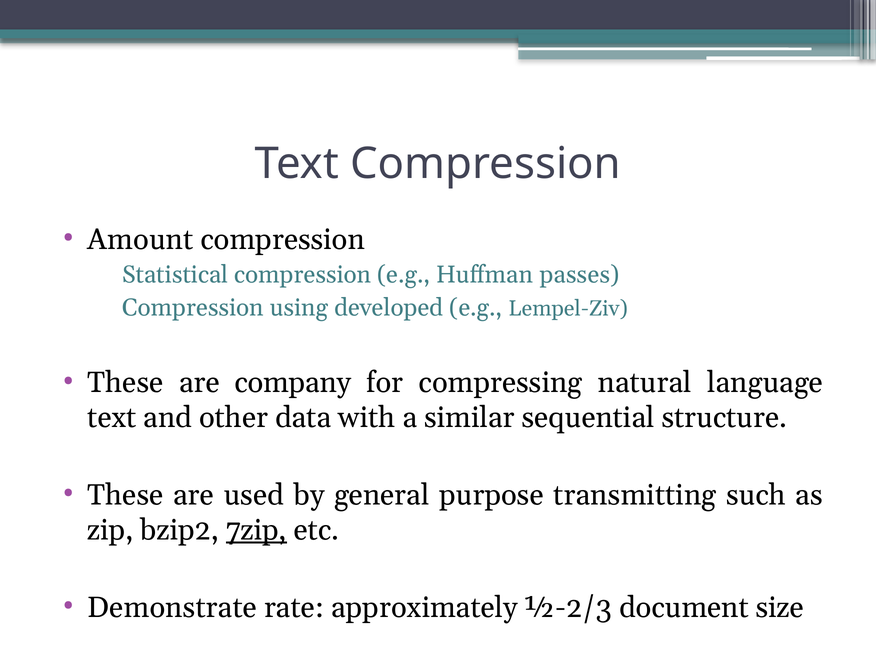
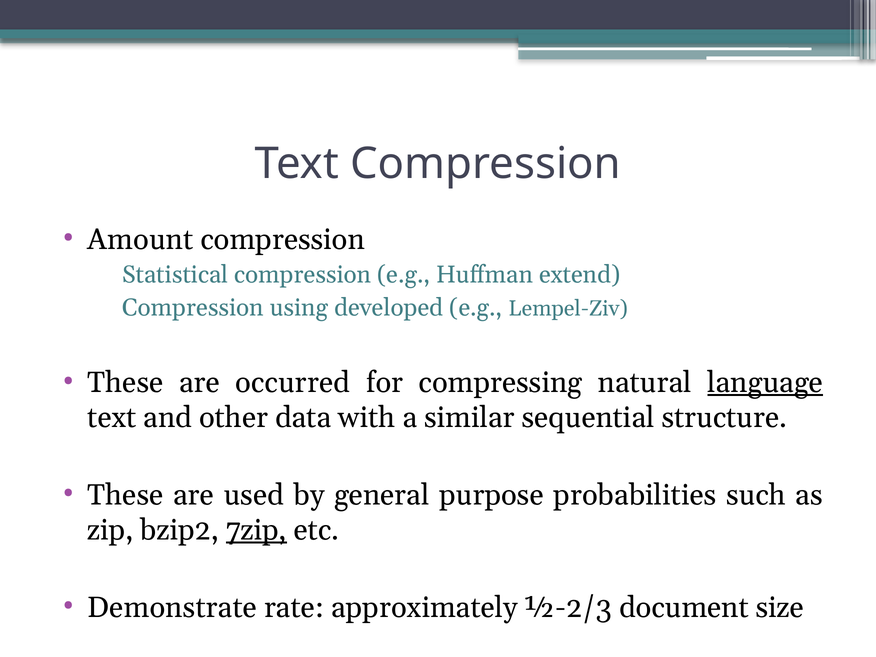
passes: passes -> extend (580, 275)
company: company -> occurred (293, 383)
language underline: none -> present (765, 383)
transmitting: transmitting -> probabilities (635, 495)
